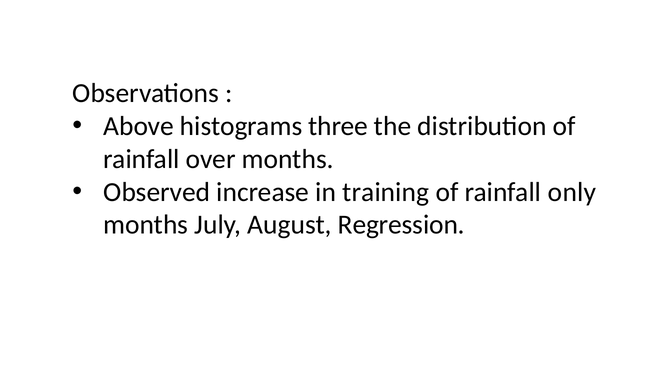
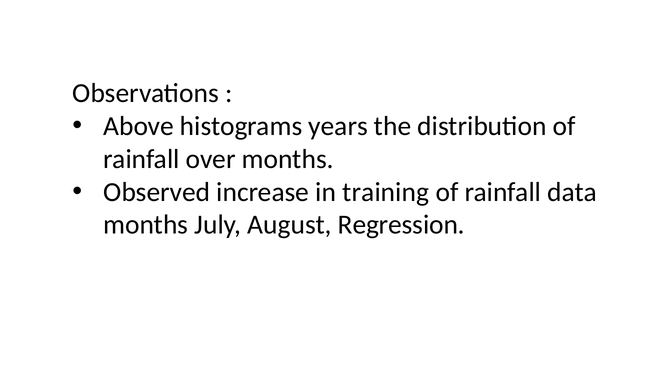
three: three -> years (338, 126)
only: only -> data (572, 192)
